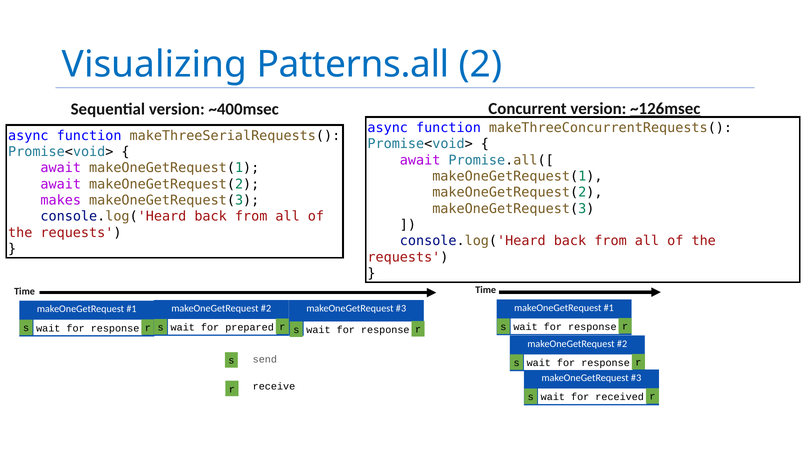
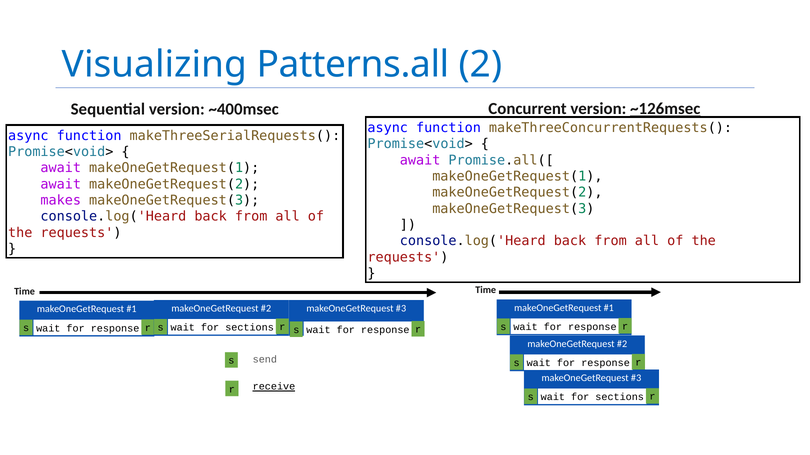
prepared: prepared -> sections (250, 328)
receive underline: none -> present (274, 387)
received: received -> sections (620, 398)
